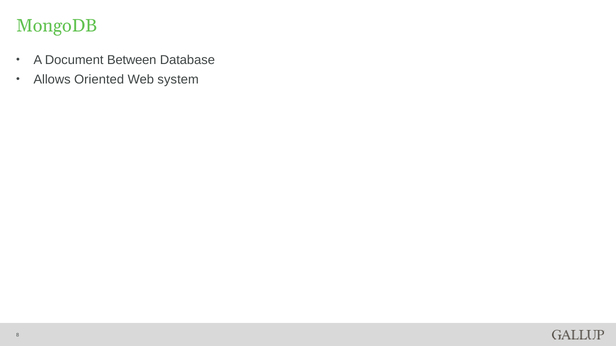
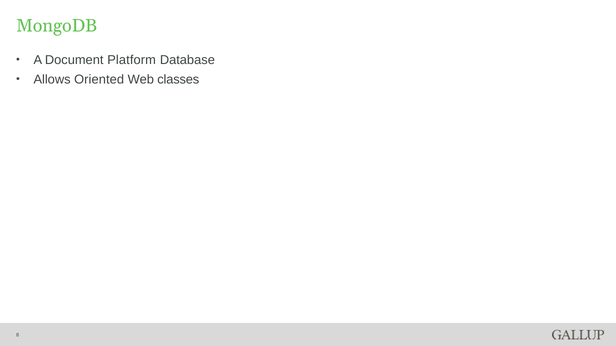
Between: Between -> Platform (132, 60)
system: system -> classes (178, 80)
